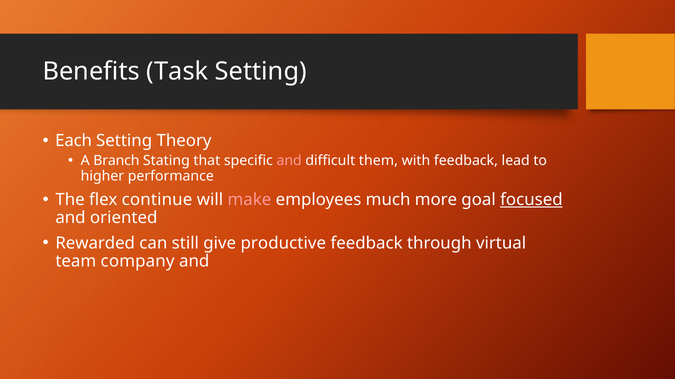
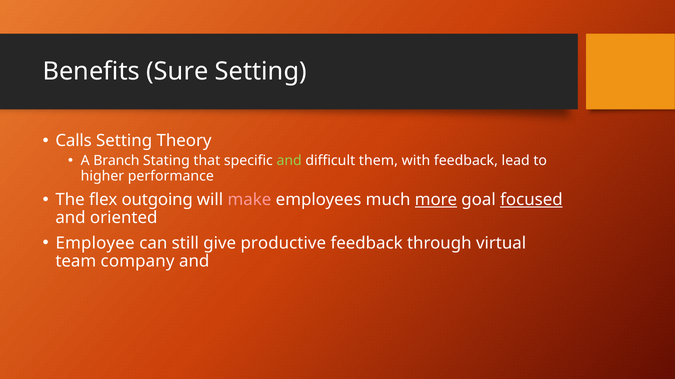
Task: Task -> Sure (177, 71)
Each: Each -> Calls (74, 141)
and colour: pink -> light green (289, 161)
continue: continue -> outgoing (157, 200)
more underline: none -> present (436, 200)
Rewarded: Rewarded -> Employee (95, 244)
